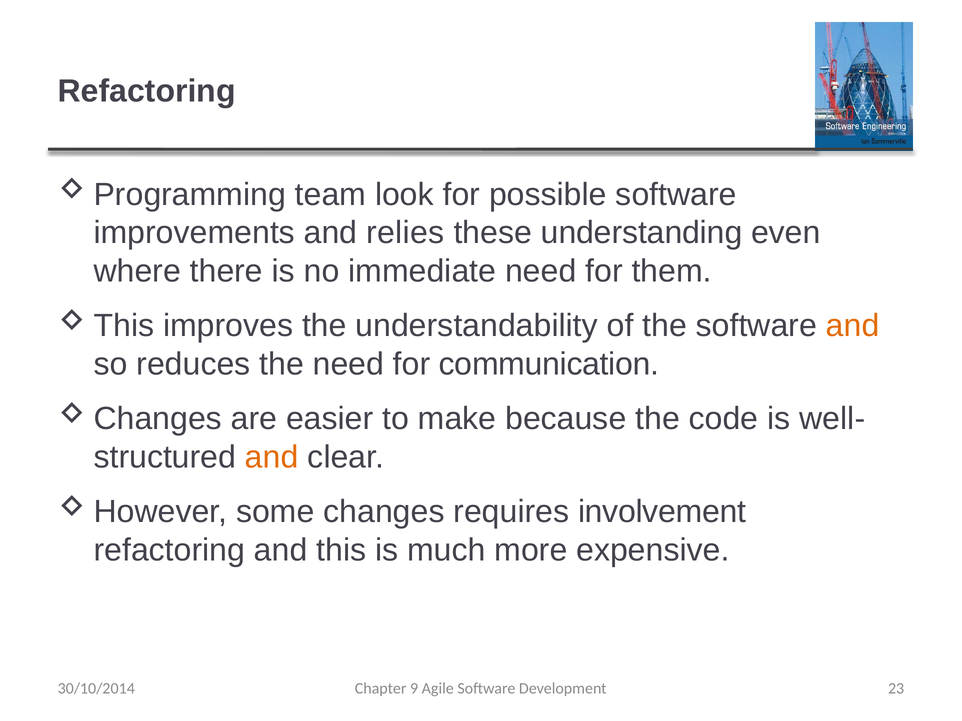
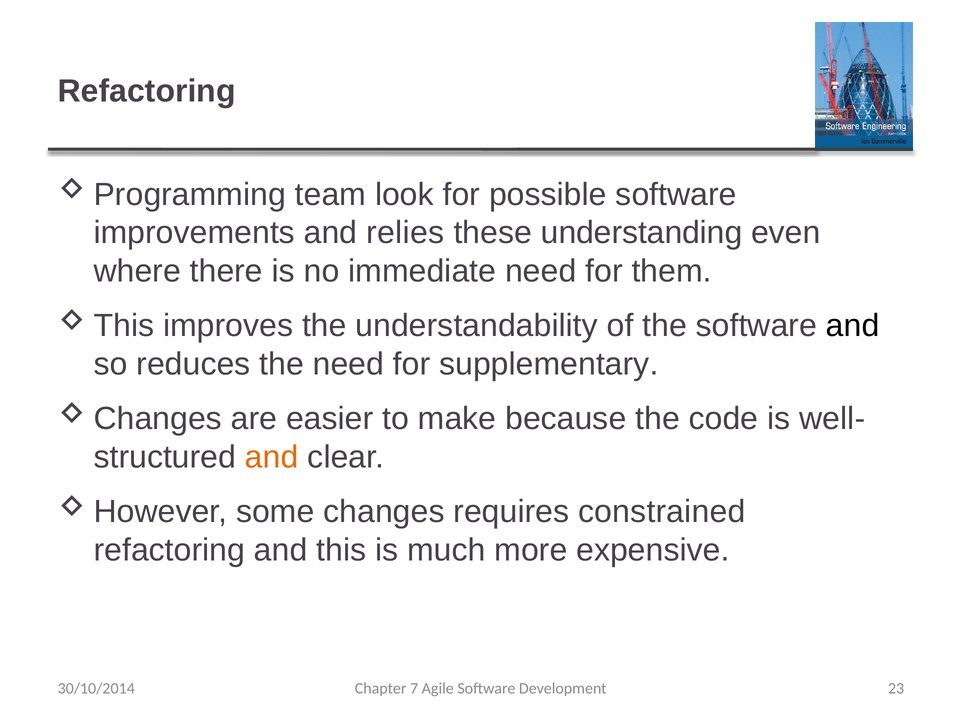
and colour: orange -> black (853, 326)
communication: communication -> supplementary (549, 365)
involvement: involvement -> constrained (662, 512)
9: 9 -> 7 (414, 689)
